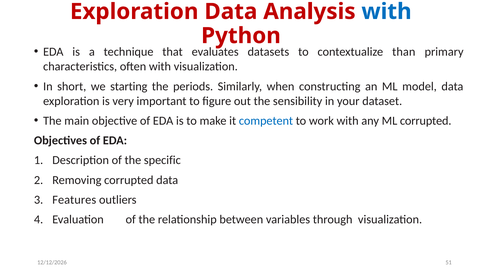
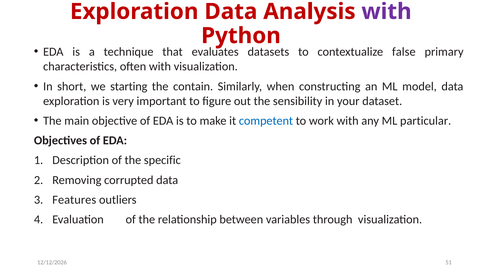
with colour: blue -> purple (387, 12)
than: than -> false (404, 52)
periods: periods -> contain (193, 86)
ML corrupted: corrupted -> particular (426, 121)
